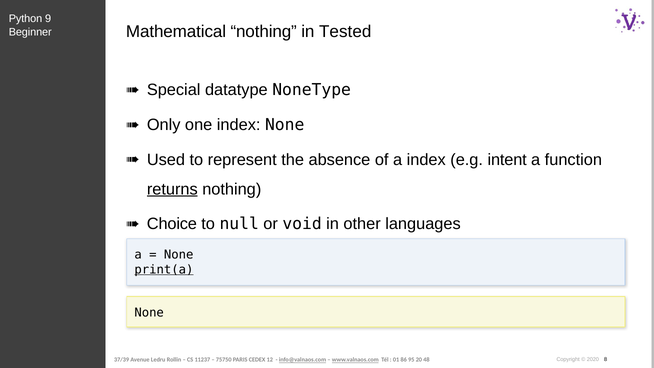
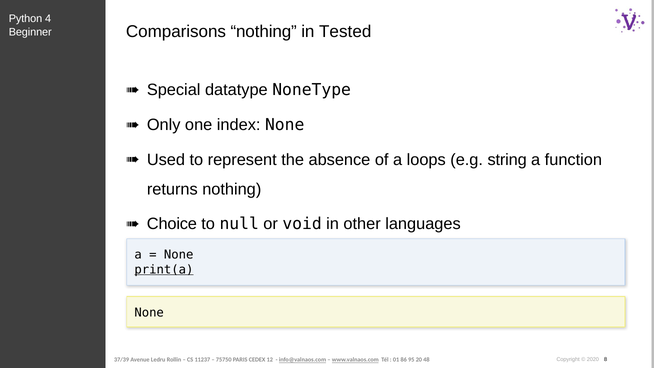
9: 9 -> 4 (48, 19)
Mathematical: Mathematical -> Comparisons (176, 32)
a index: index -> loops (426, 160)
intent: intent -> string (507, 160)
returns underline: present -> none (172, 189)
